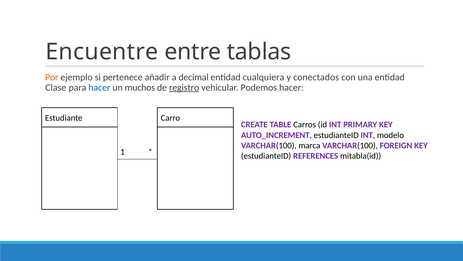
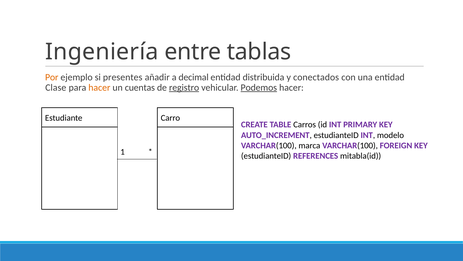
Encuentre: Encuentre -> Ingeniería (102, 52)
pertenece: pertenece -> presentes (123, 77)
cualquiera: cualquiera -> distribuida (264, 77)
hacer colour: blue -> orange (99, 87)
muchos: muchos -> cuentas (140, 87)
Podemos underline: none -> present (259, 87)
